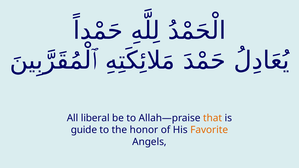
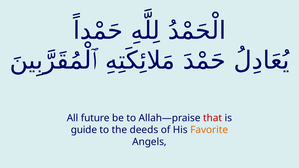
liberal: liberal -> future (95, 118)
that colour: orange -> red (213, 118)
honor: honor -> deeds (144, 130)
